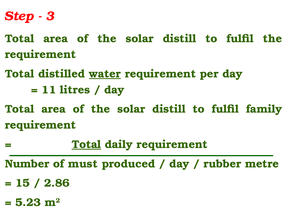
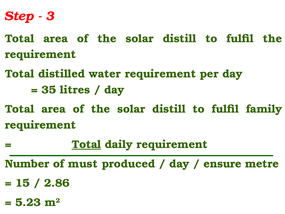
water underline: present -> none (105, 74)
11: 11 -> 35 (49, 90)
rubber: rubber -> ensure (222, 164)
